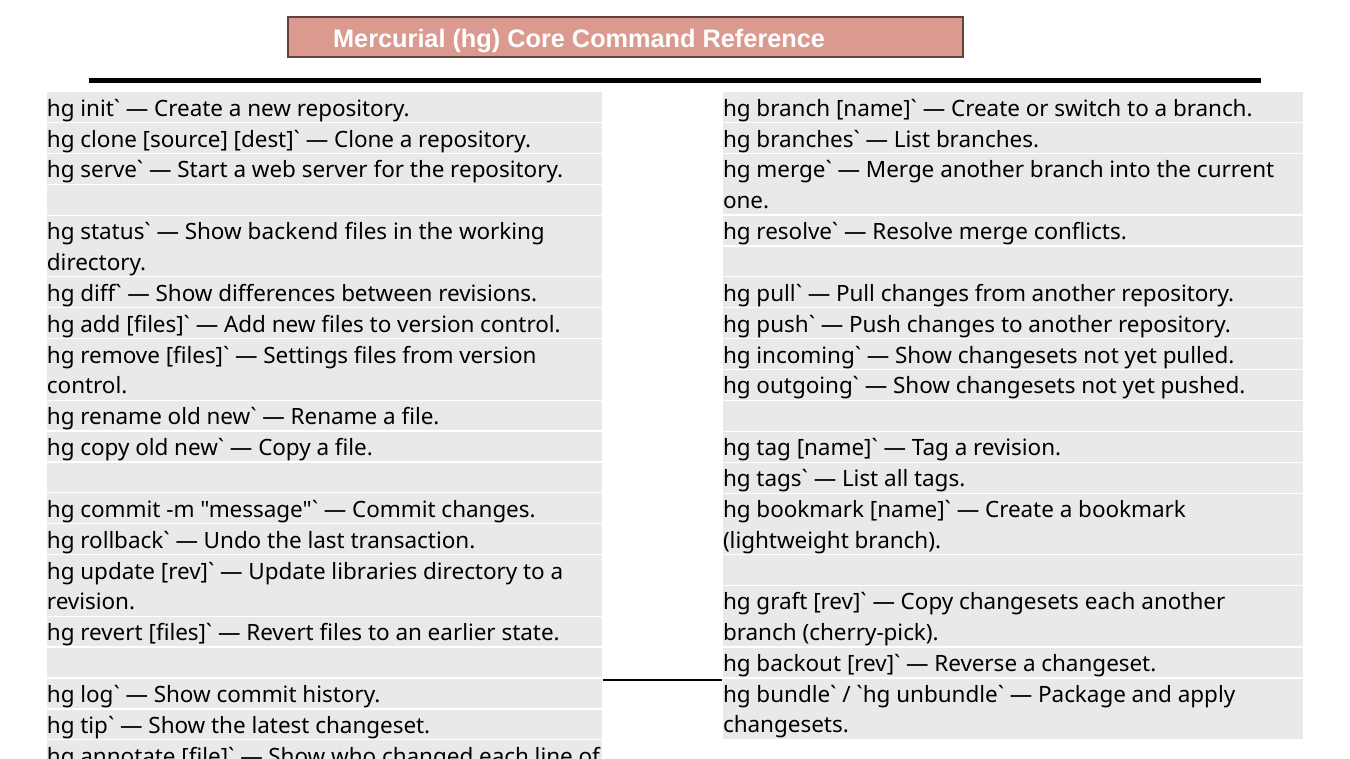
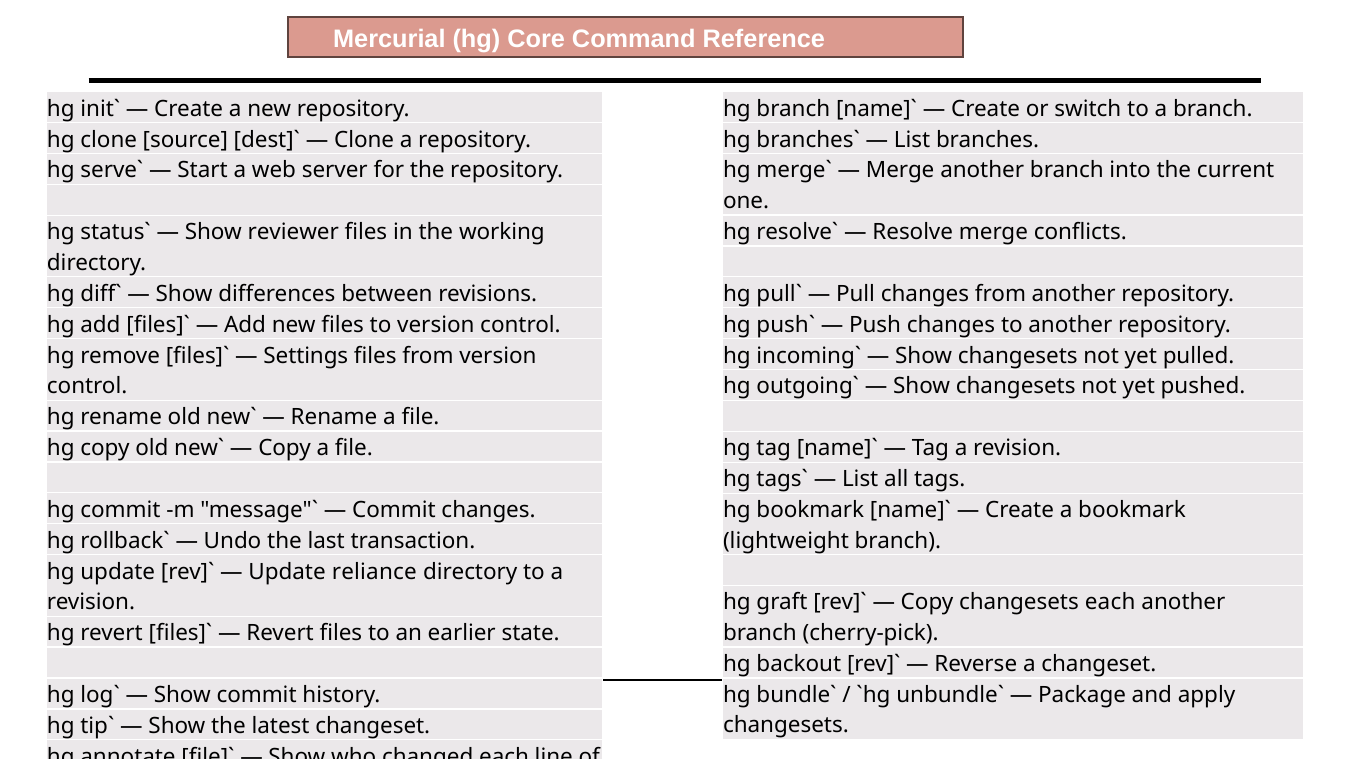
backend: backend -> reviewer (293, 232)
libraries: libraries -> reliance (374, 572)
